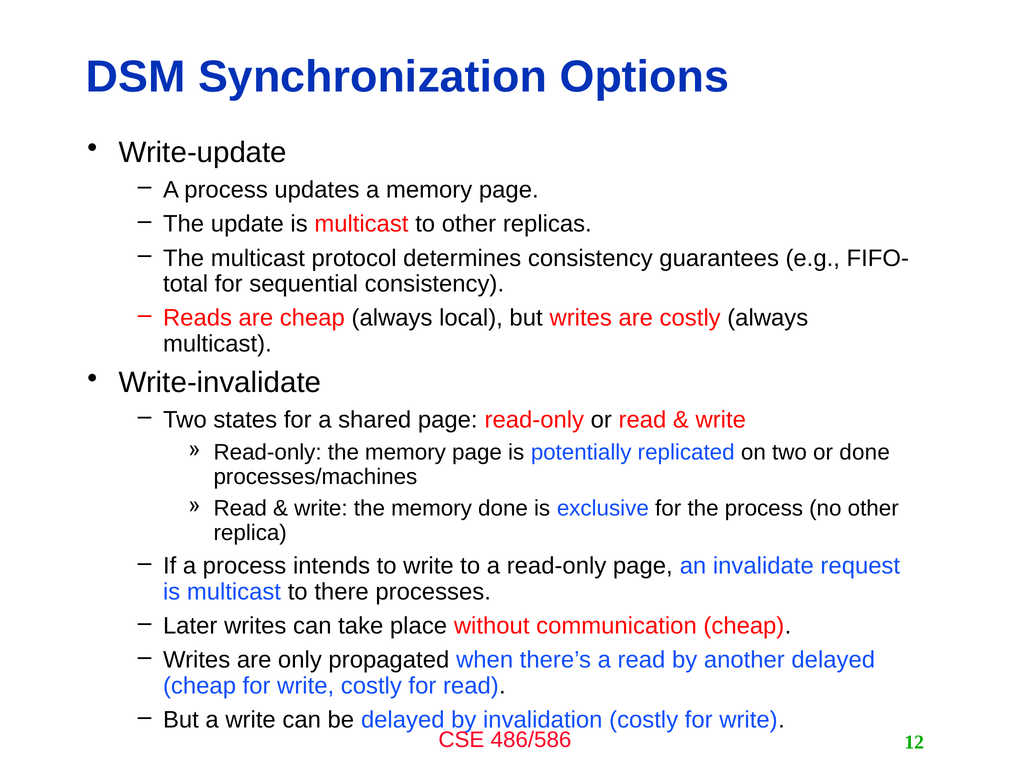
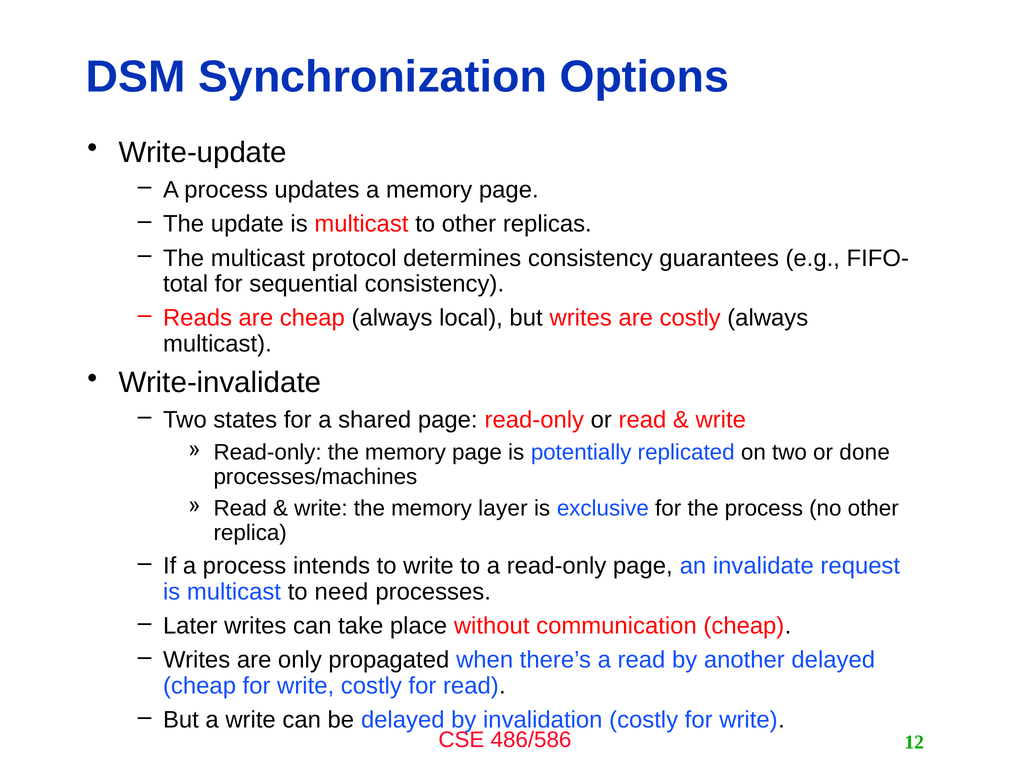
memory done: done -> layer (503, 509)
there: there -> need (341, 592)
